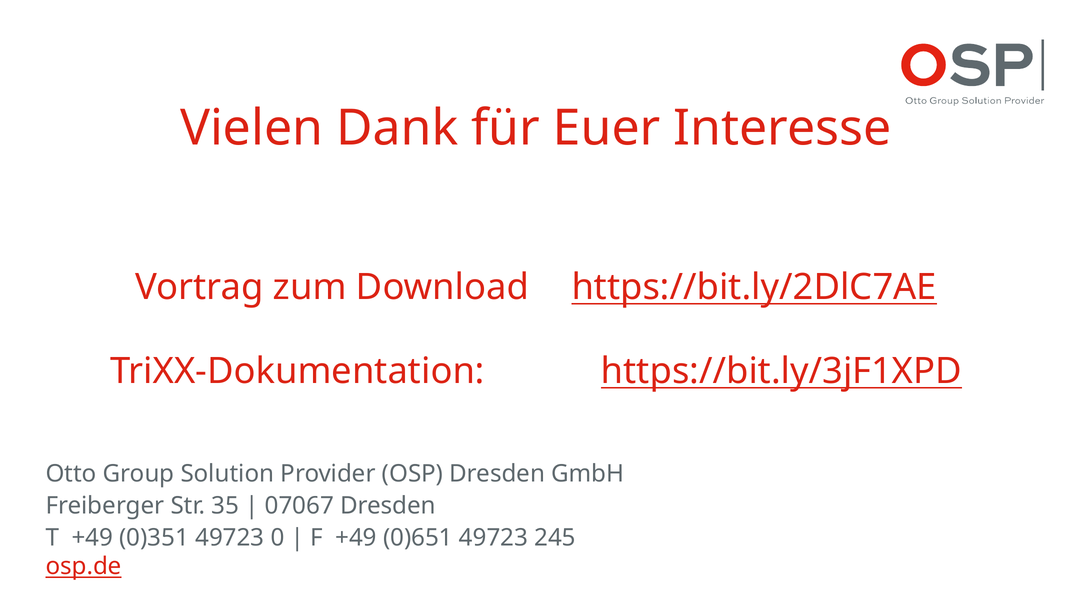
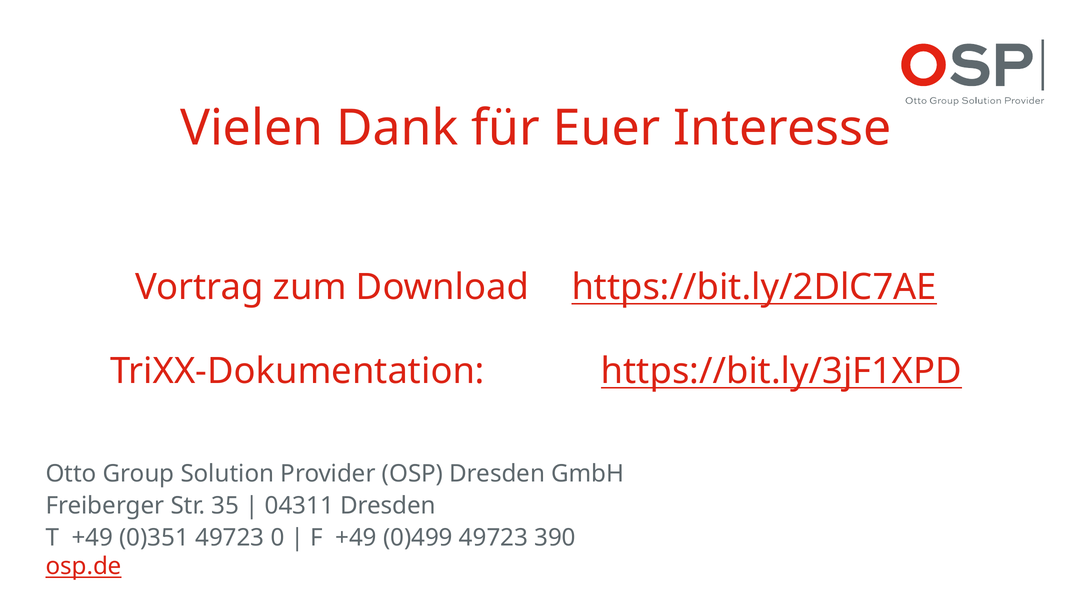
07067: 07067 -> 04311 (299, 505)
0)651: 0)651 -> 0)499 (418, 538)
245: 245 -> 390 (555, 538)
